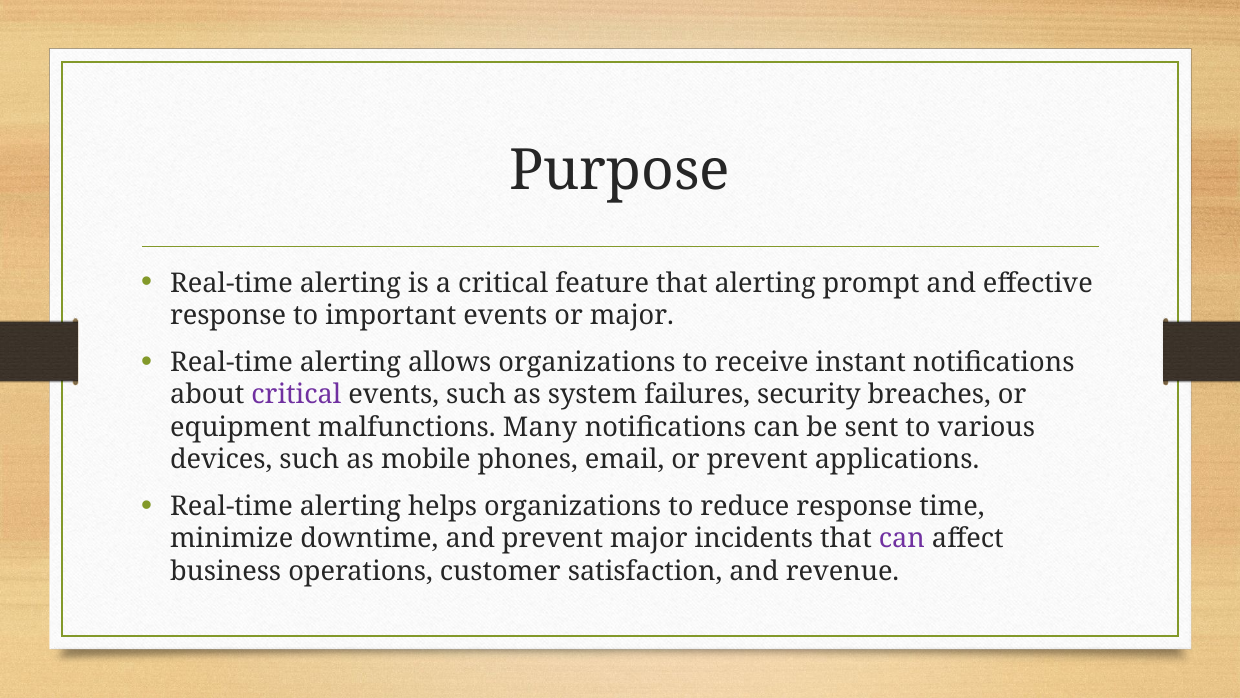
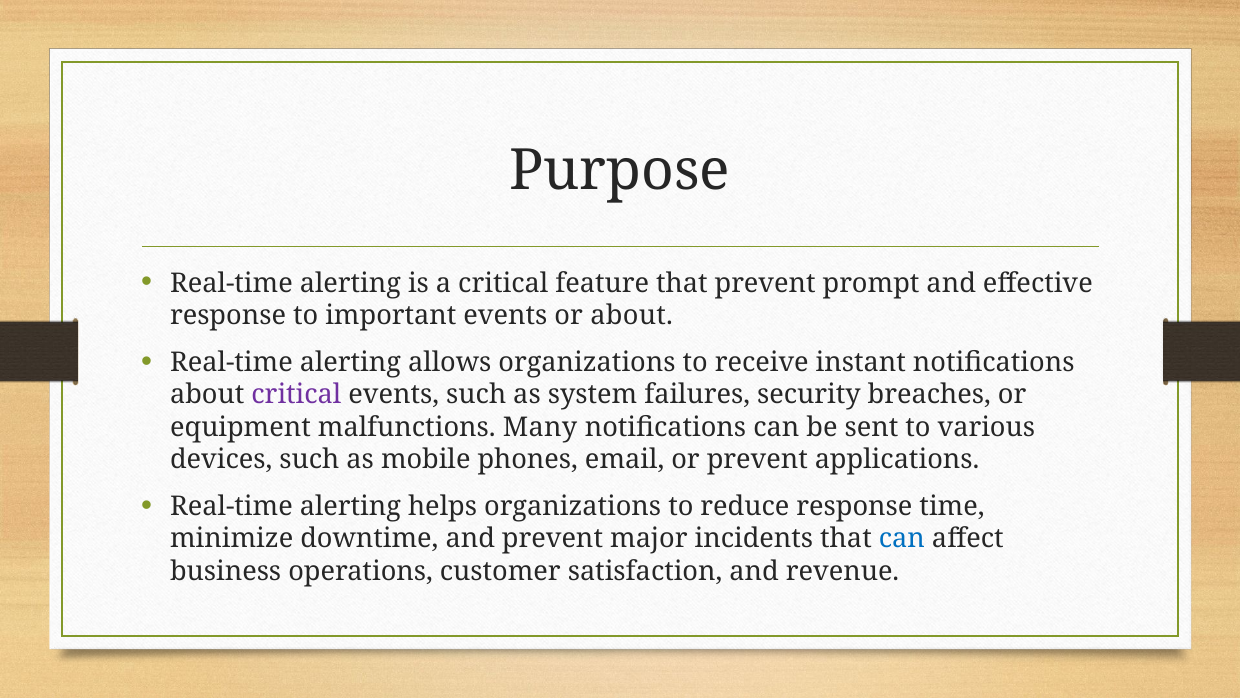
that alerting: alerting -> prevent (765, 283)
or major: major -> about (632, 315)
can colour: purple -> blue (902, 539)
